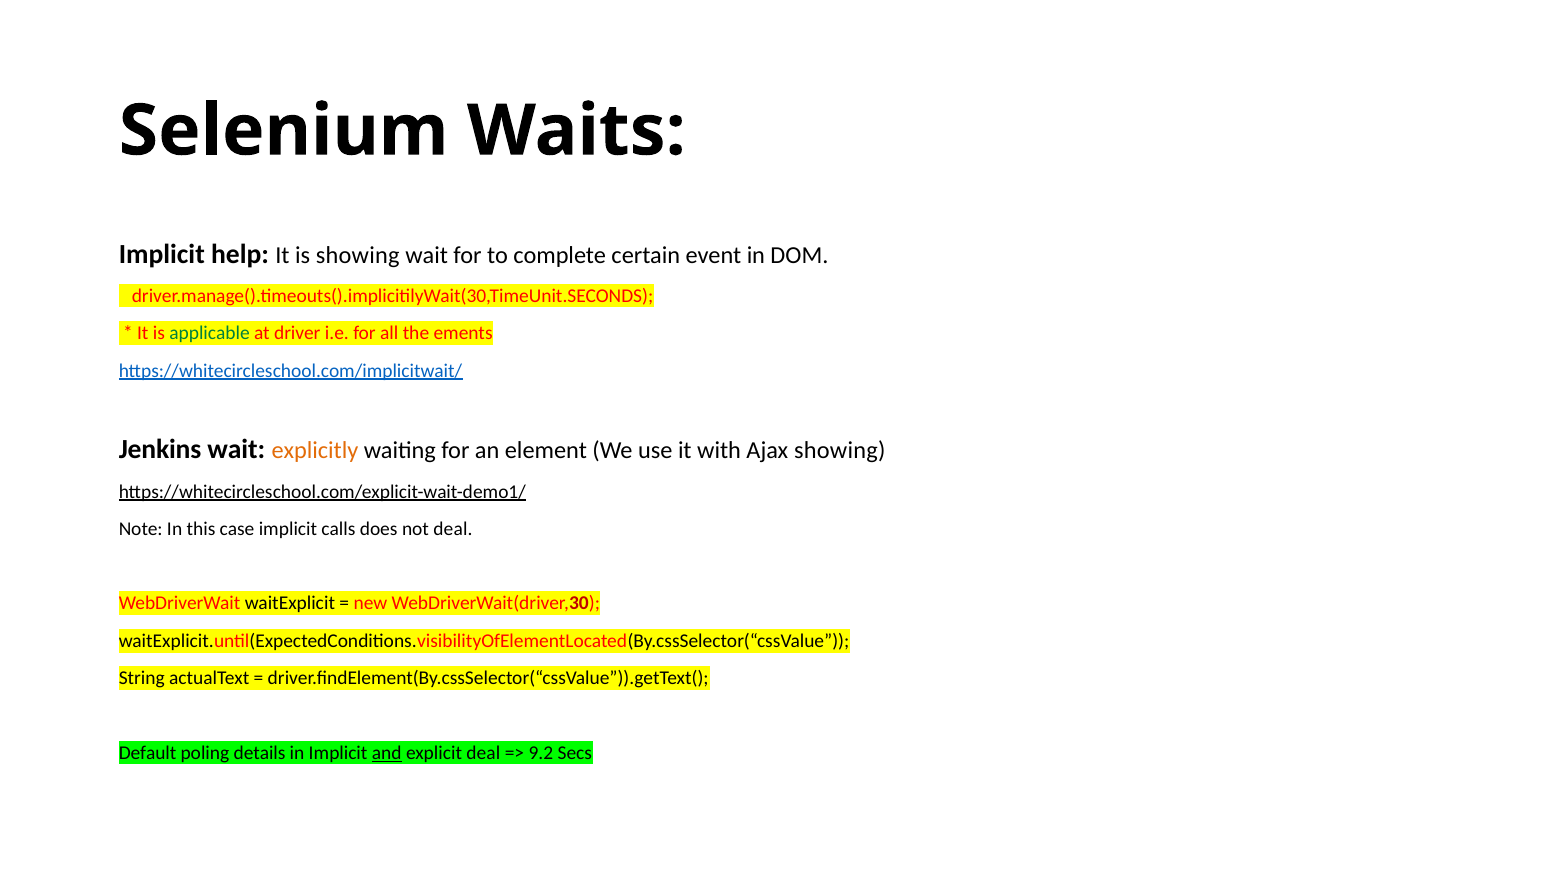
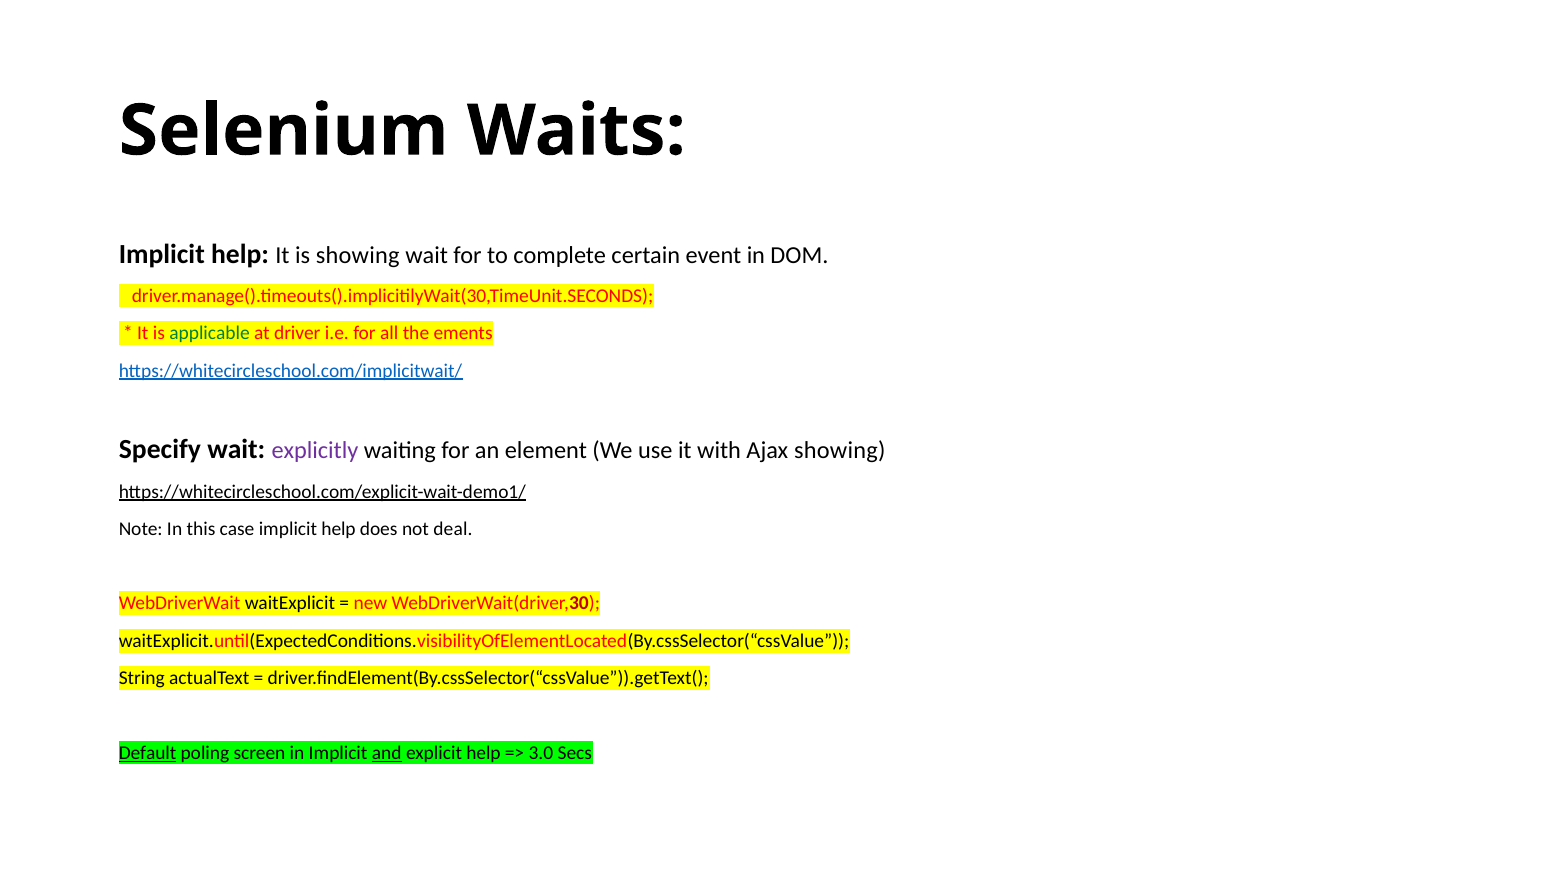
Jenkins: Jenkins -> Specify (160, 449)
explicitly colour: orange -> purple (315, 450)
case implicit calls: calls -> help (339, 529)
Default underline: none -> present (148, 752)
details: details -> screen (260, 752)
explicit deal: deal -> help (483, 752)
9.2: 9.2 -> 3.0 (541, 752)
